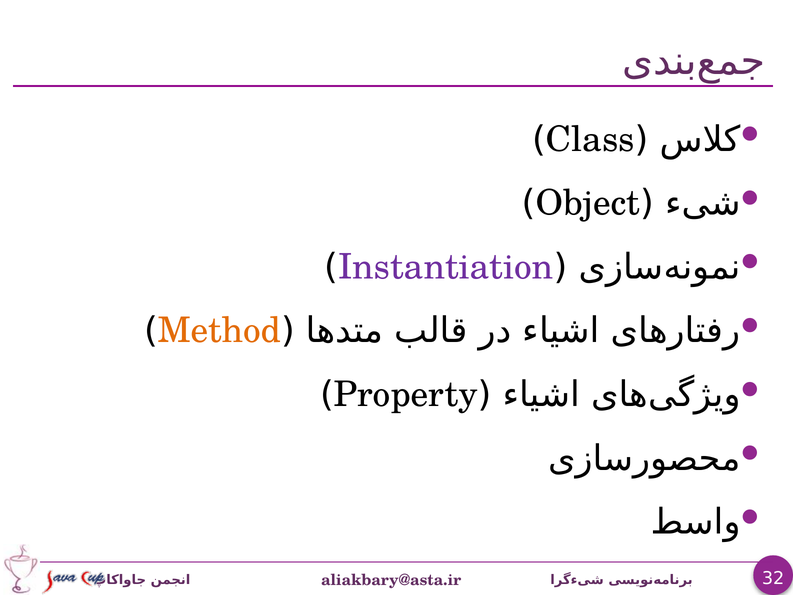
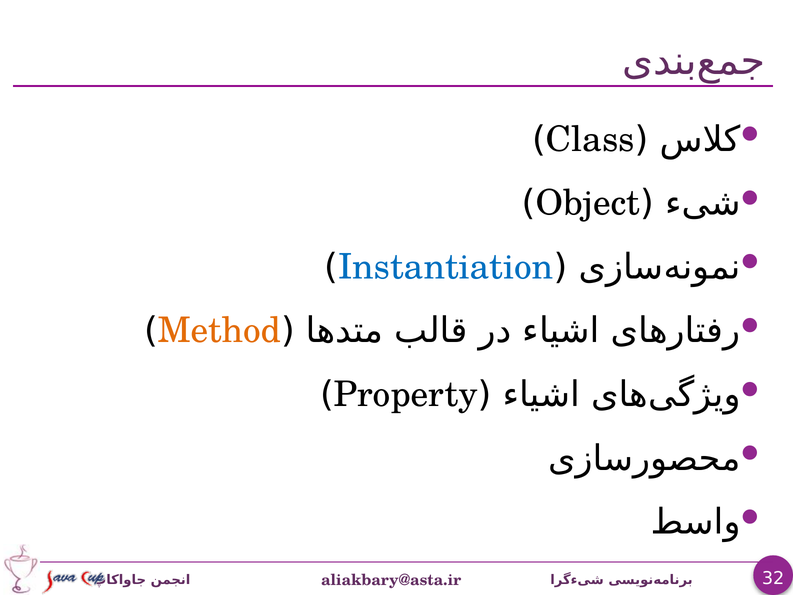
Instantiation colour: purple -> blue (446, 267)
